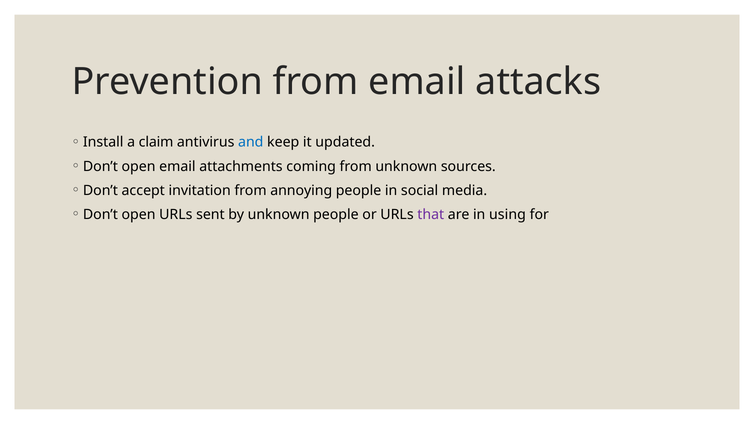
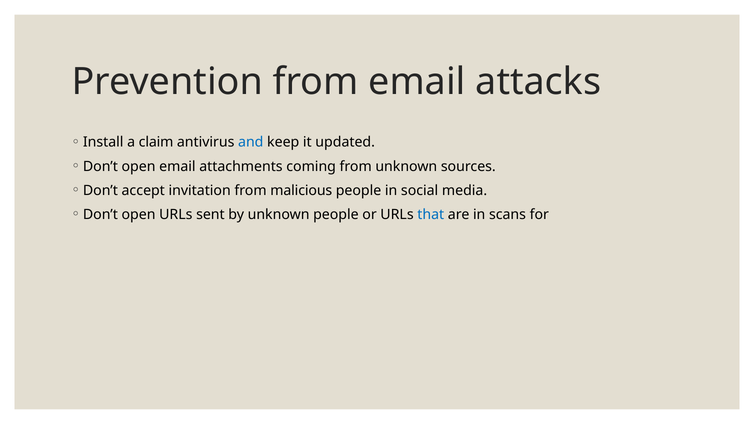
annoying: annoying -> malicious (301, 190)
that colour: purple -> blue (431, 214)
using: using -> scans (508, 214)
